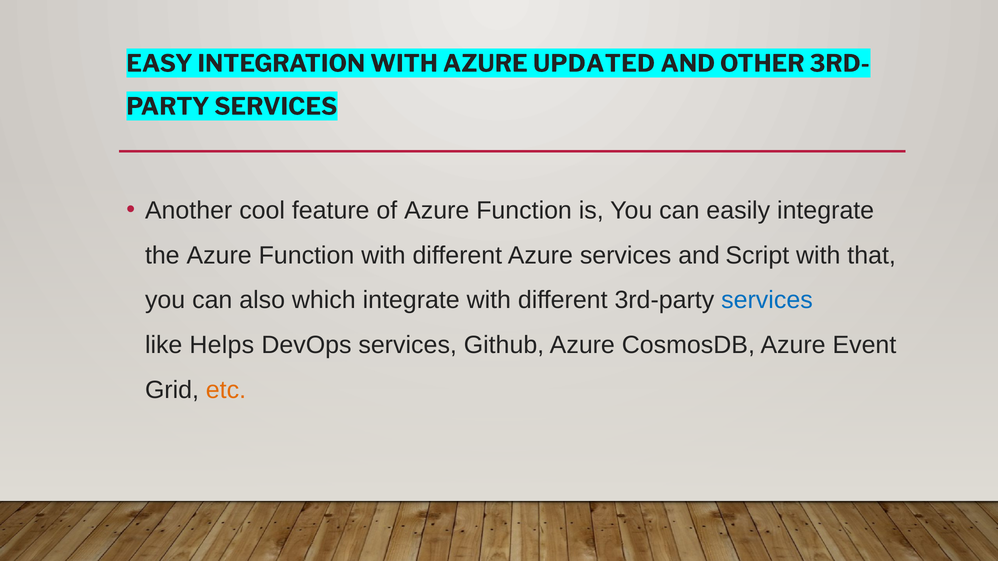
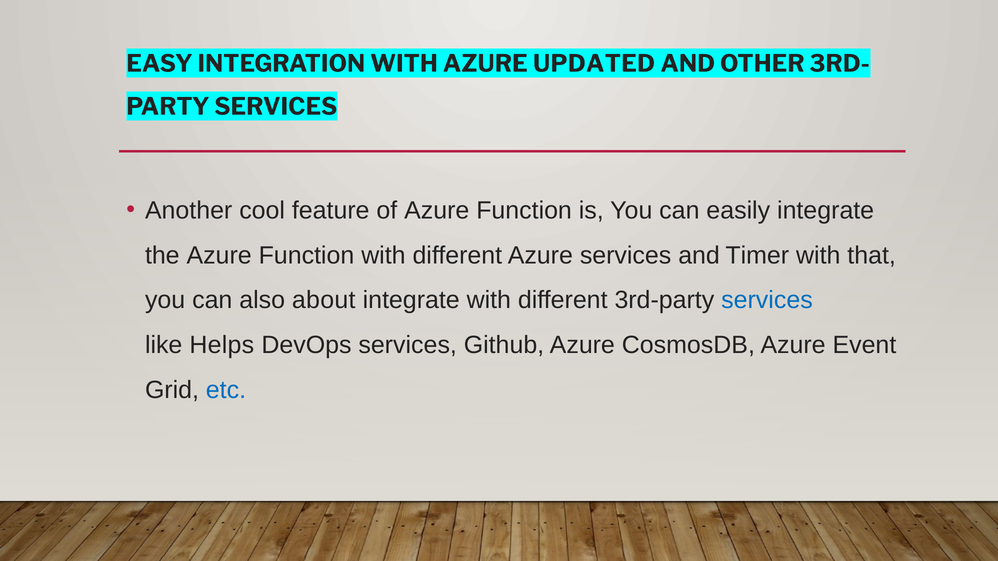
Script: Script -> Timer (757, 255)
which: which -> about (324, 300)
etc colour: orange -> blue (226, 390)
